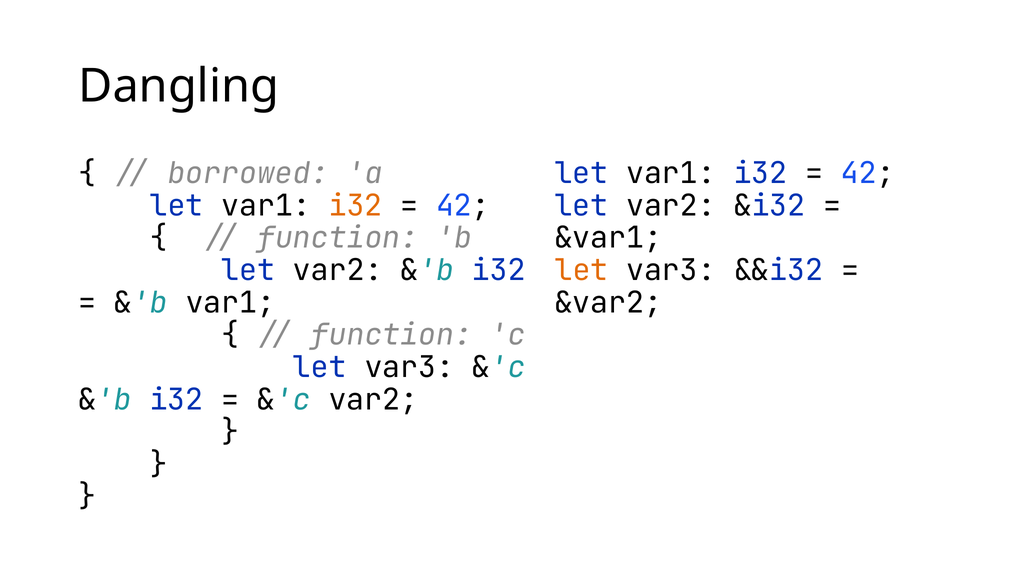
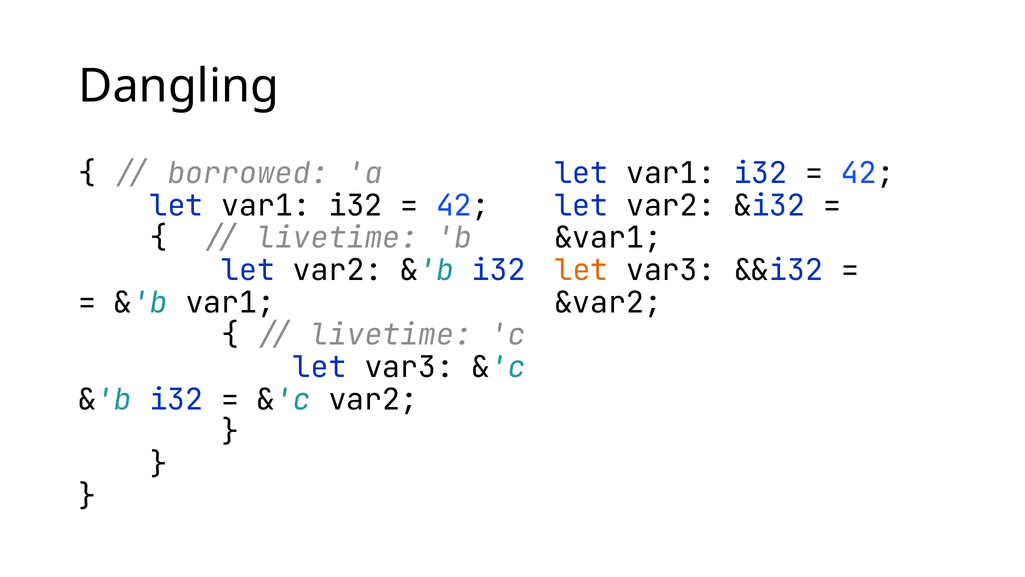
i32 colour: orange -> black (356, 206)
function: function -> livetime (338, 238)
function: function -> livetime (391, 335)
